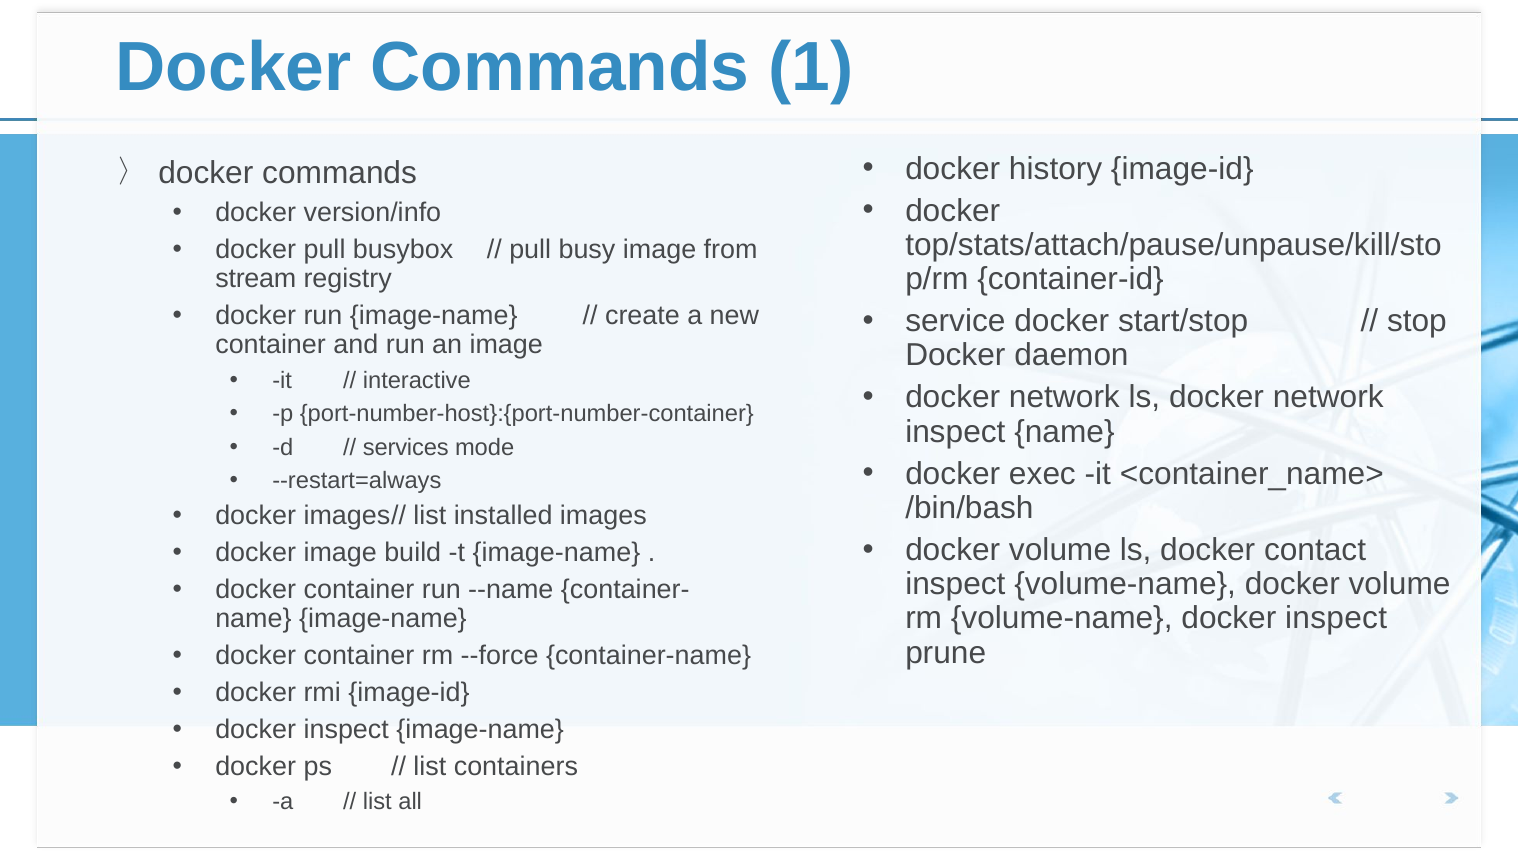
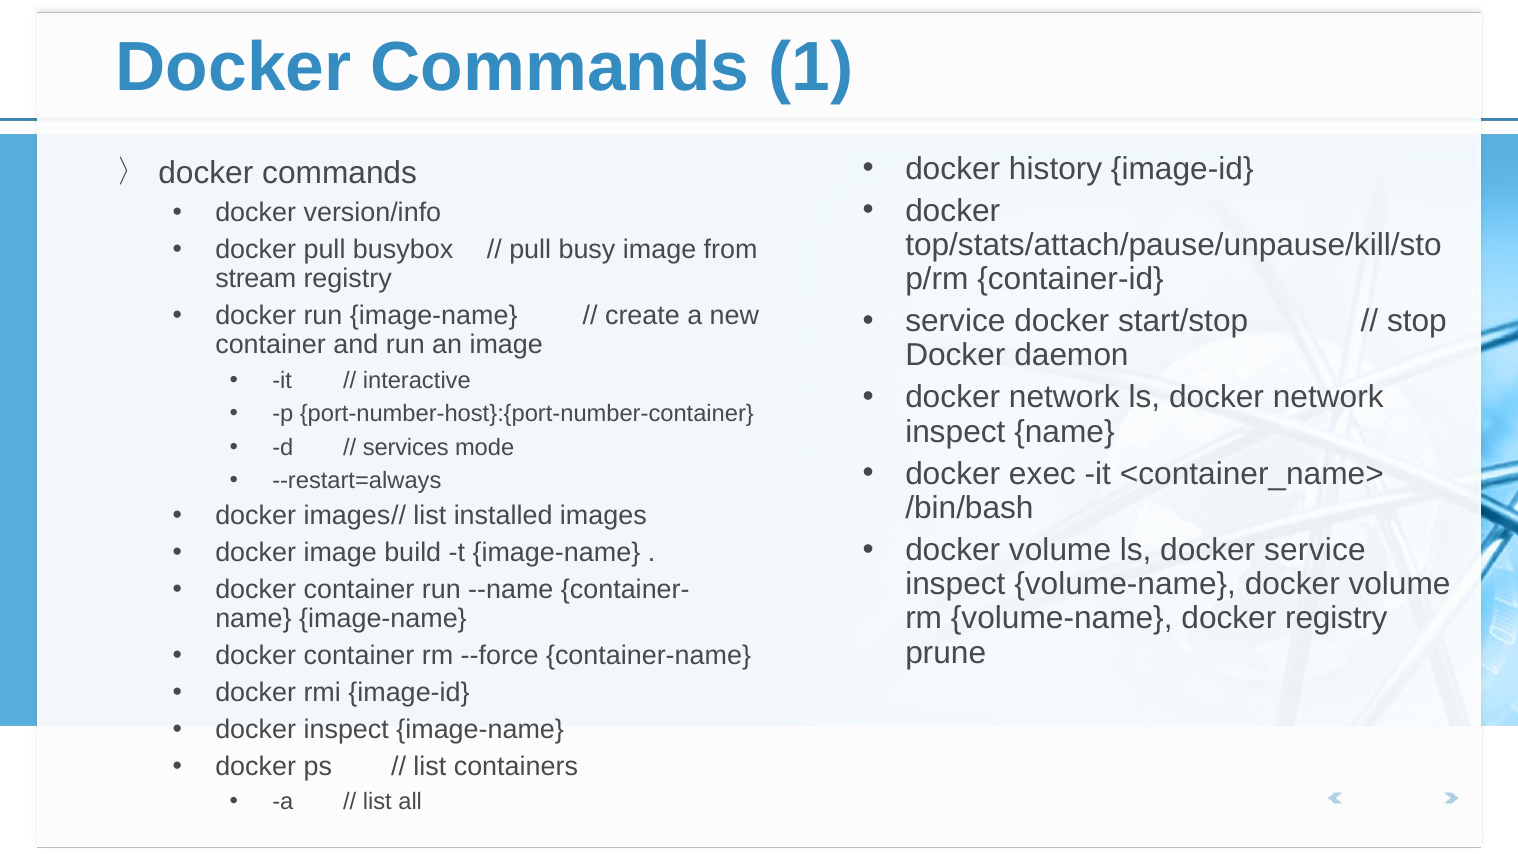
docker contact: contact -> service (1315, 550)
volume-name docker inspect: inspect -> registry (1336, 618)
